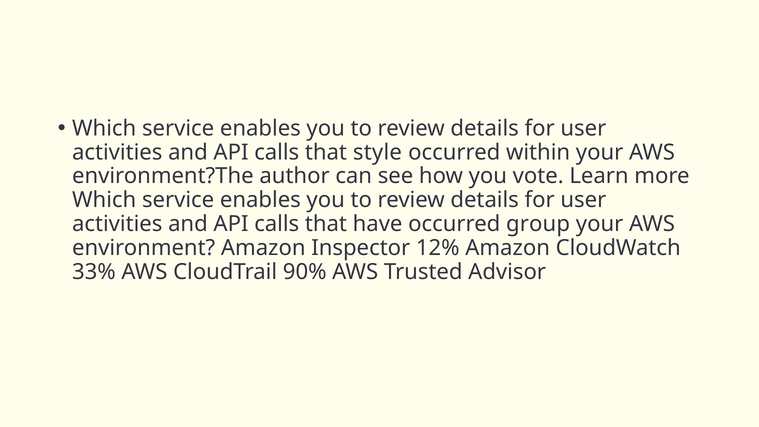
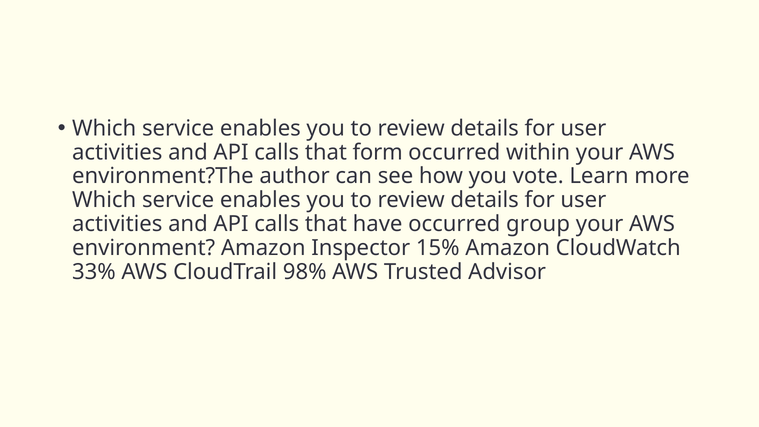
style: style -> form (378, 152)
12%: 12% -> 15% (438, 248)
90%: 90% -> 98% (305, 272)
